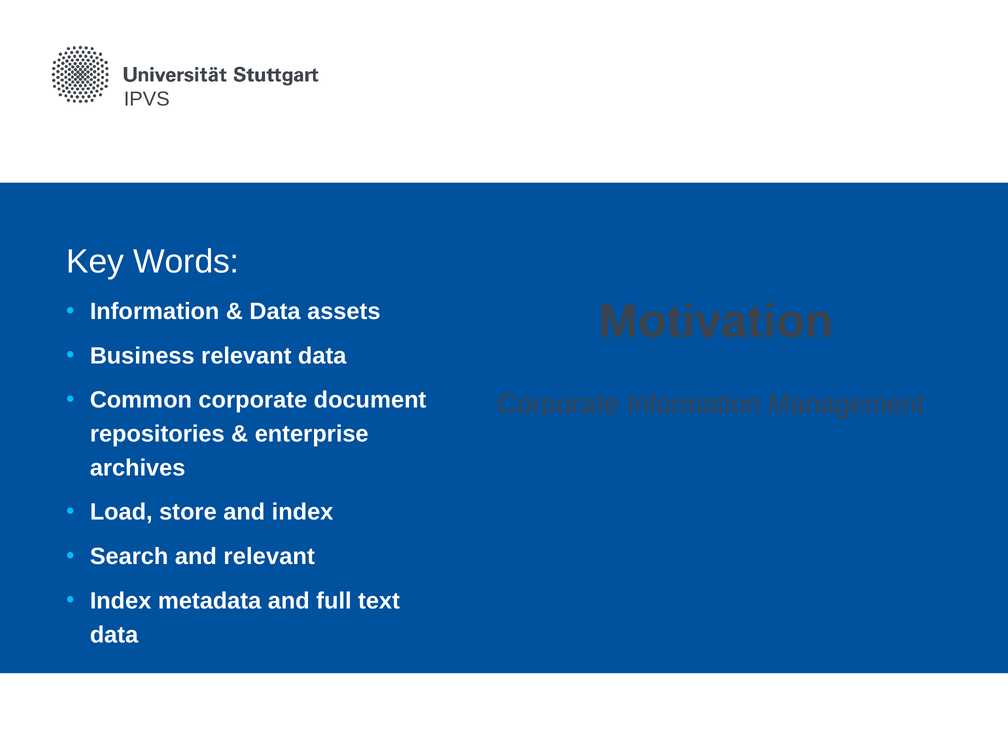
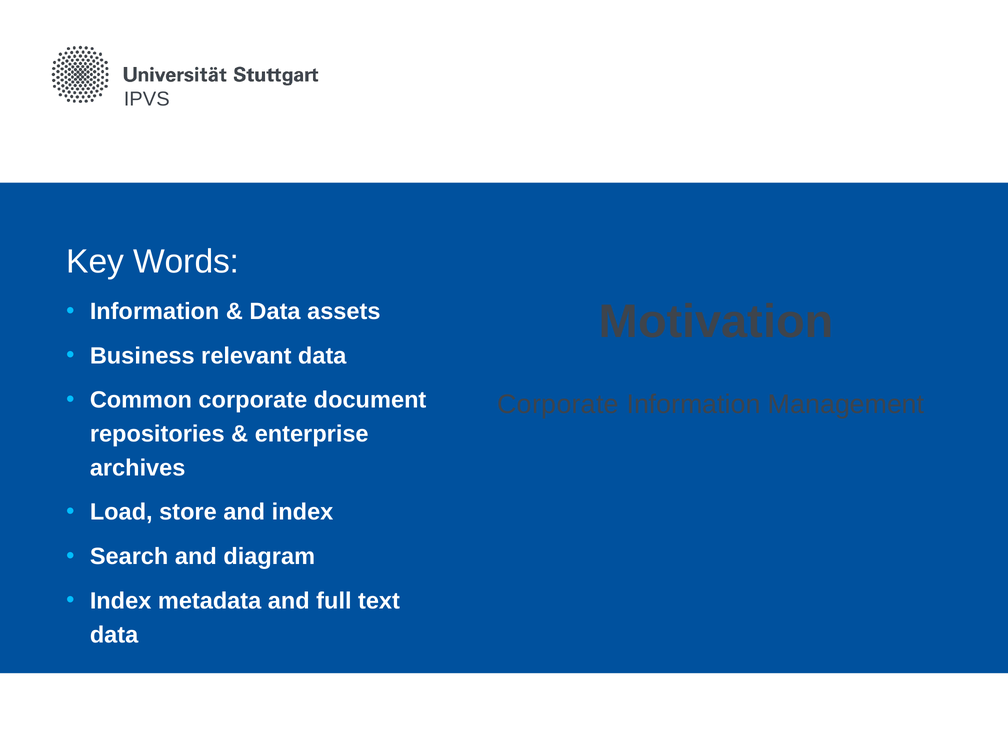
and relevant: relevant -> diagram (269, 557)
